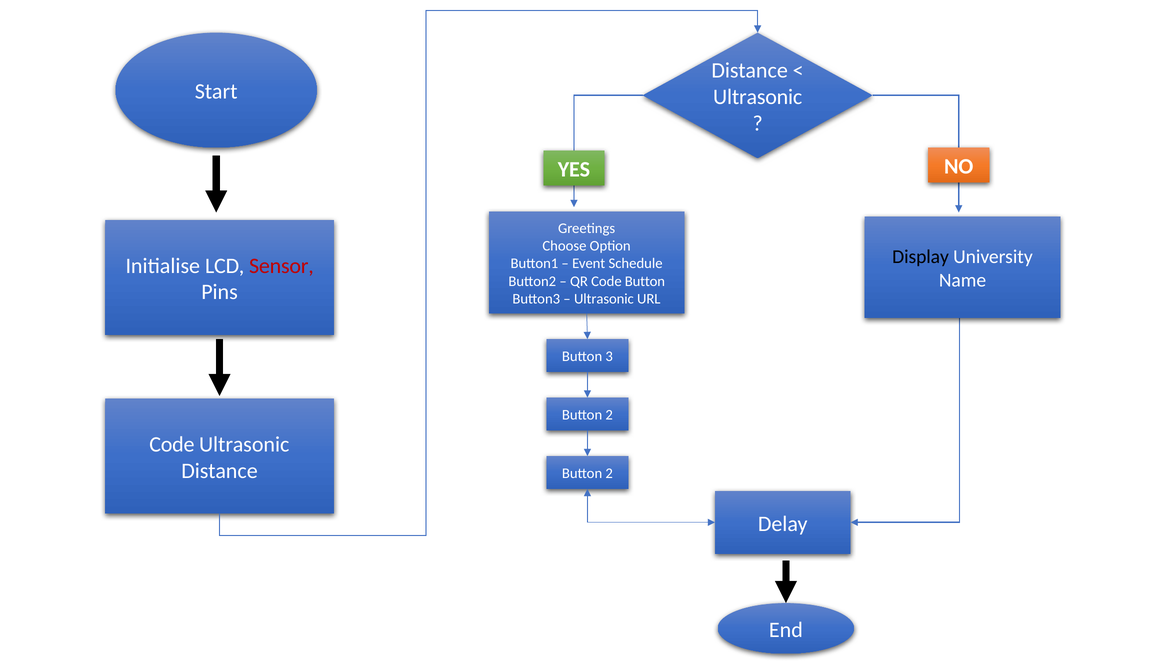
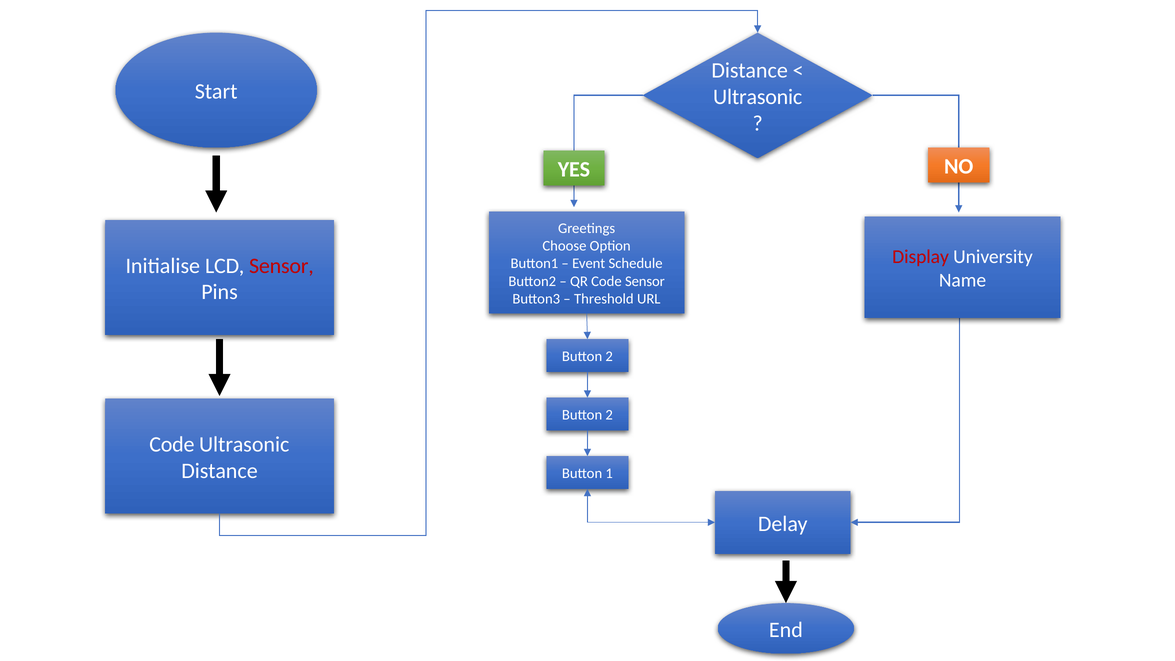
Display colour: black -> red (921, 257)
Code Button: Button -> Sensor (645, 281)
Ultrasonic: Ultrasonic -> Threshold (604, 299)
3: 3 -> 2 (609, 357)
2: 2 -> 1 (609, 473)
